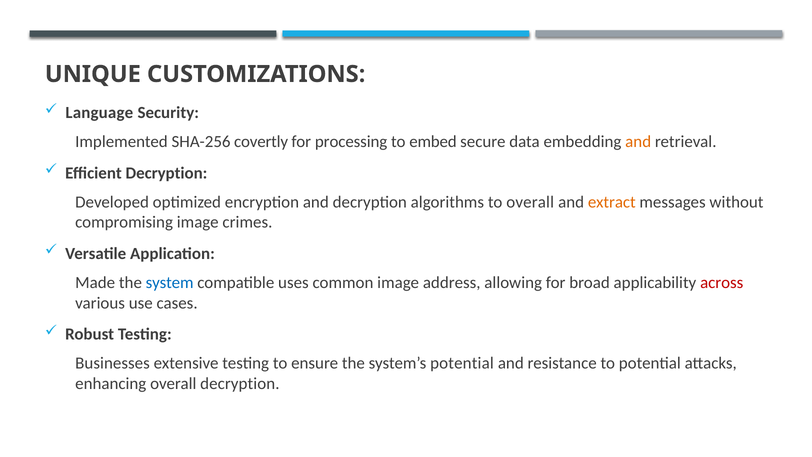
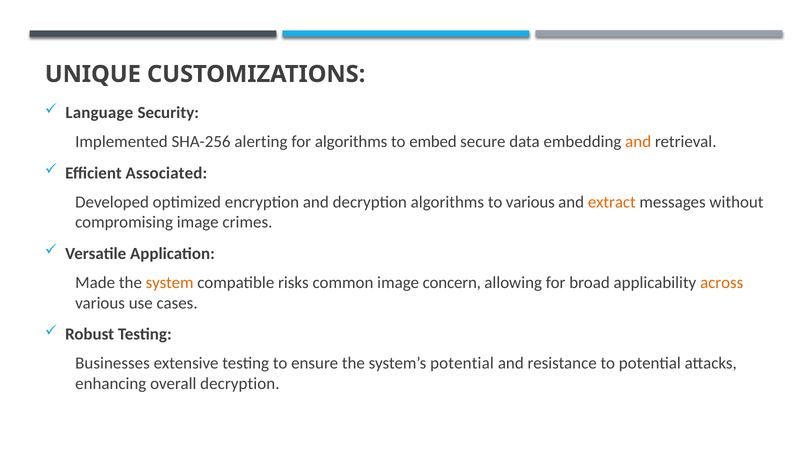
covertly: covertly -> alerting (261, 142)
for processing: processing -> algorithms (351, 142)
Efficient Decryption: Decryption -> Associated (166, 173)
to overall: overall -> various (530, 202)
system colour: blue -> orange (170, 283)
uses: uses -> risks (293, 283)
address: address -> concern (452, 283)
across colour: red -> orange (722, 283)
